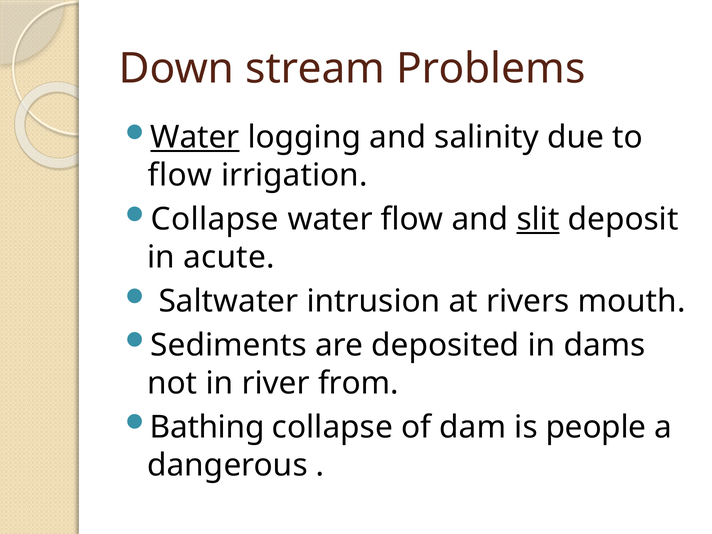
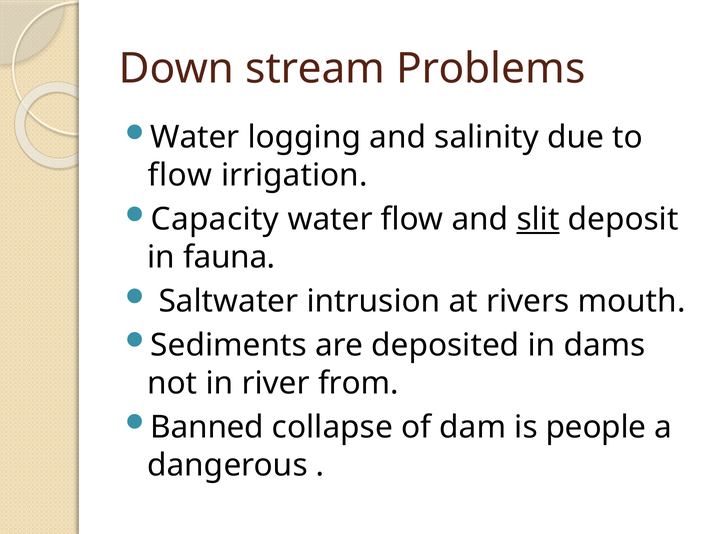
Water underline: present -> none (195, 137)
Collapse: Collapse -> Capacity (215, 219)
acute: acute -> fauna (229, 257)
Bathing: Bathing -> Banned (207, 427)
